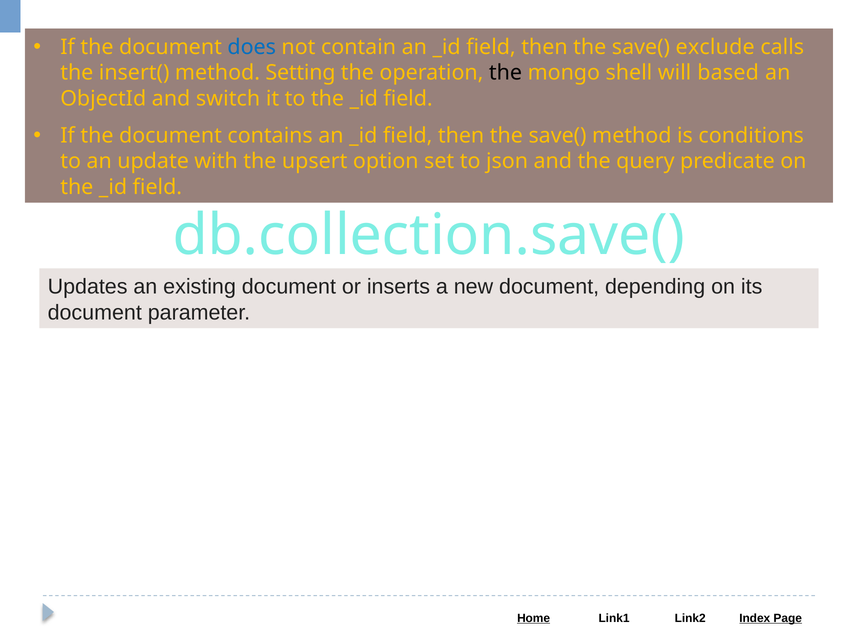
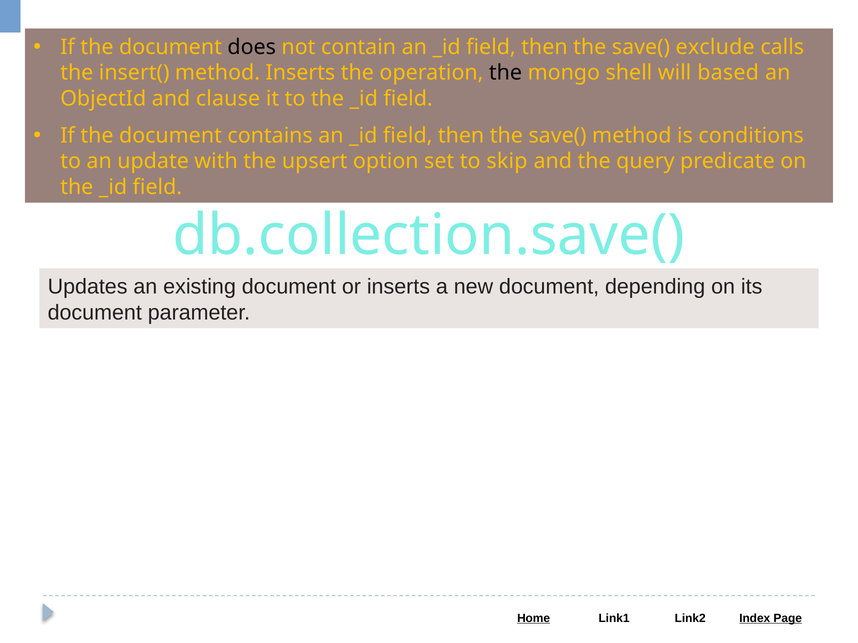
does colour: blue -> black (252, 47)
method Setting: Setting -> Inserts (300, 73)
switch: switch -> clause (228, 99)
json: json -> skip (507, 162)
